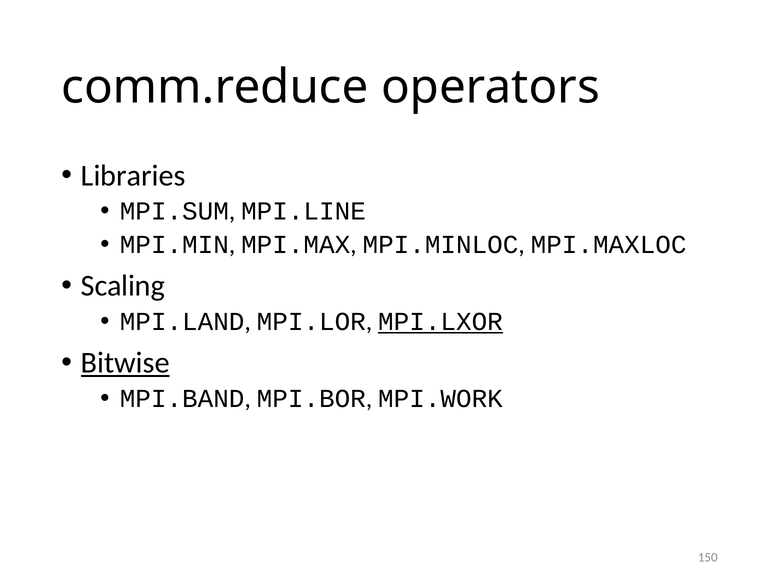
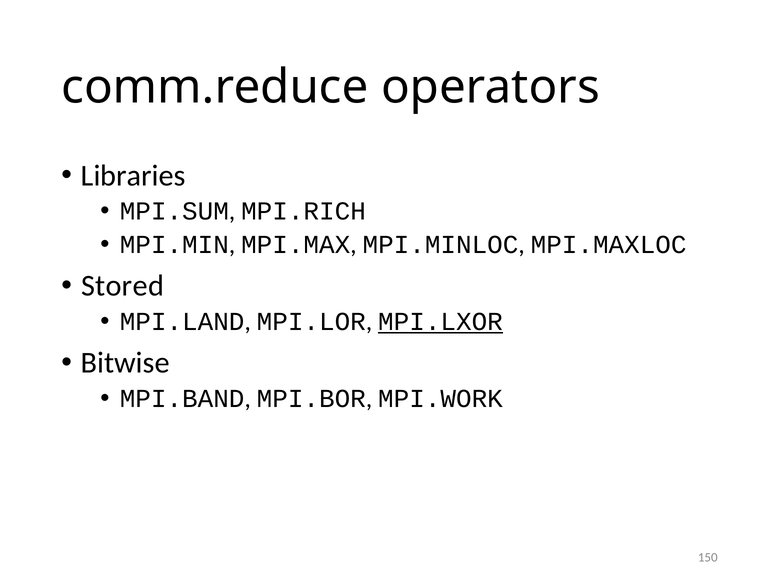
MPI.LINE: MPI.LINE -> MPI.RICH (303, 211)
Scaling: Scaling -> Stored (123, 286)
Bitwise underline: present -> none (125, 363)
